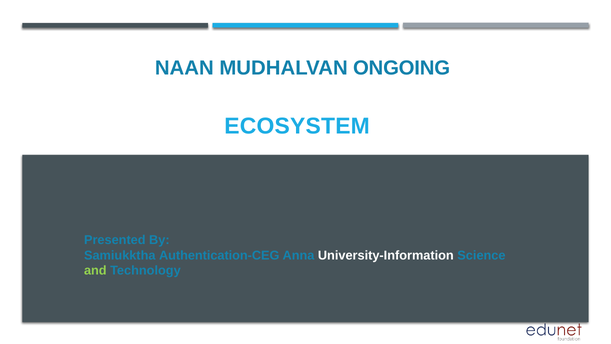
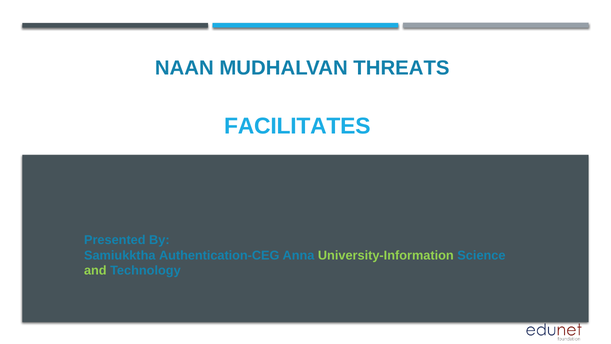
ONGOING: ONGOING -> THREATS (401, 68)
ECOSYSTEM: ECOSYSTEM -> FACILITATES (297, 126)
University-Information colour: white -> light green (386, 255)
